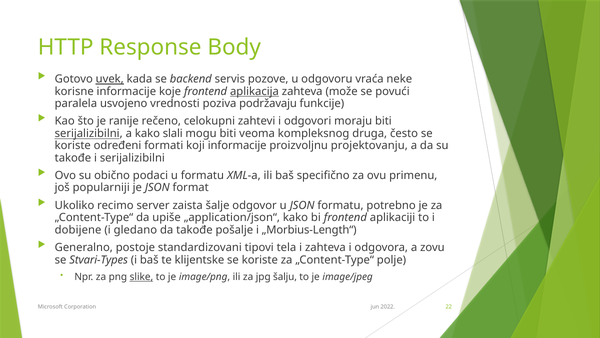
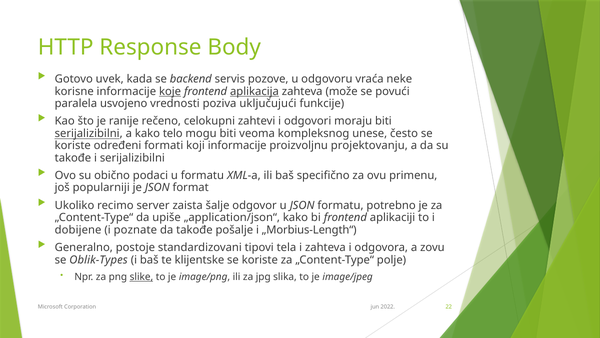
uvek underline: present -> none (110, 79)
koje underline: none -> present (170, 91)
podržavaju: podržavaju -> uključujući (268, 103)
slali: slali -> telo (173, 133)
druga: druga -> unese (370, 133)
gledano: gledano -> poznate (135, 230)
Stvari-Types: Stvari-Types -> Oblik-Types (99, 259)
šalju: šalju -> slika (285, 276)
